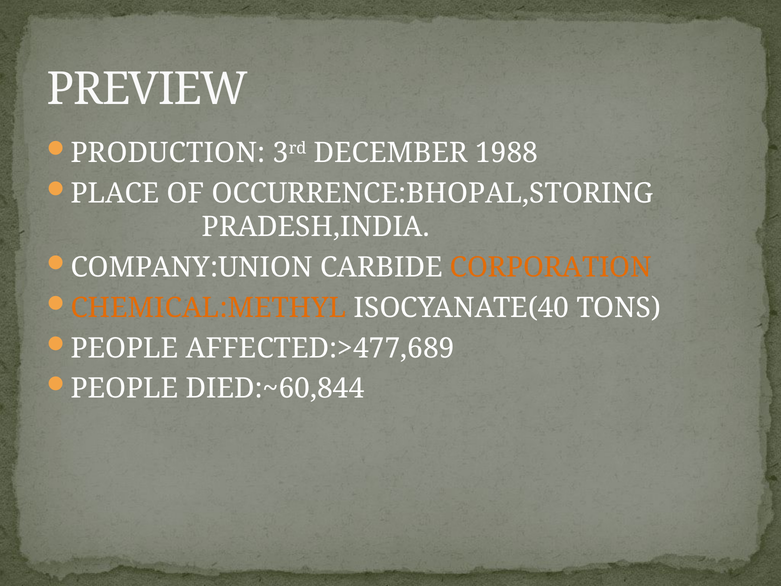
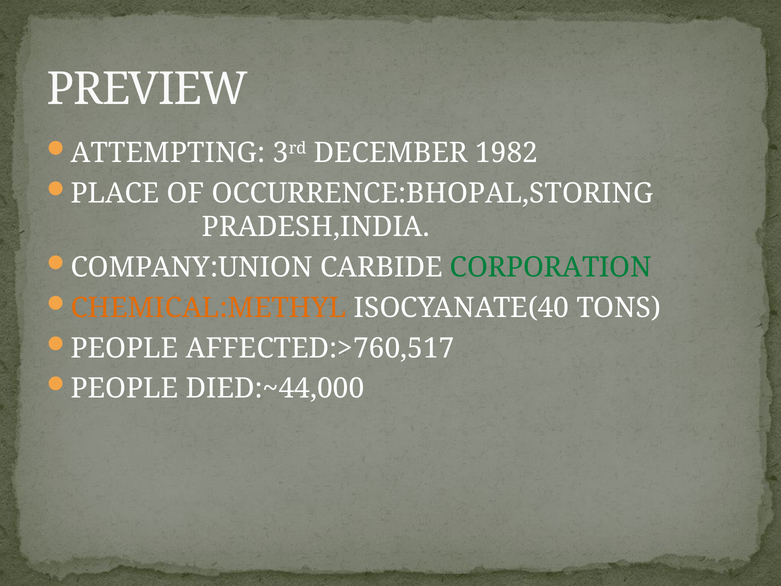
PRODUCTION: PRODUCTION -> ATTEMPTING (168, 153)
1988: 1988 -> 1982 (507, 153)
CORPORATION colour: orange -> green (551, 267)
AFFECTED:>477,689: AFFECTED:>477,689 -> AFFECTED:>760,517 (320, 348)
DIED:~60,844: DIED:~60,844 -> DIED:~44,000 (275, 388)
